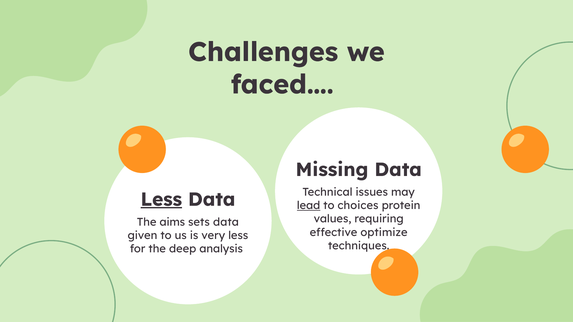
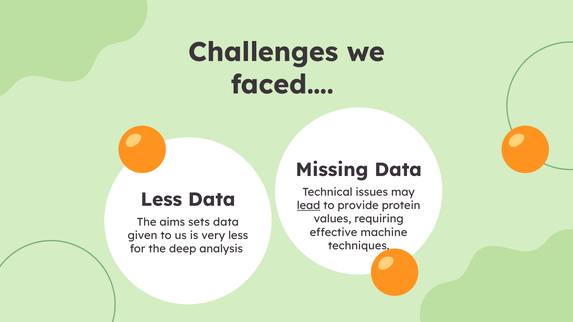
Less underline: present -> none (161, 200)
choices: choices -> provide (358, 206)
optimize: optimize -> machine (384, 233)
